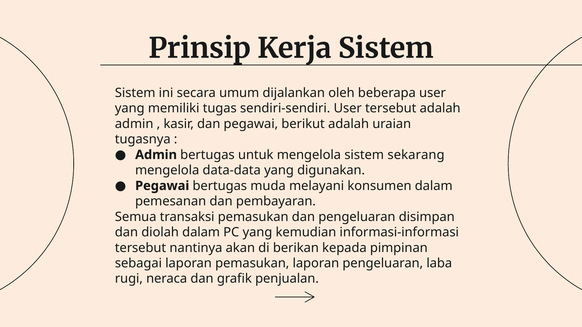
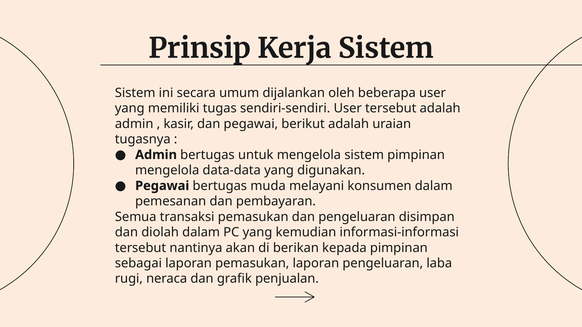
sistem sekarang: sekarang -> pimpinan (416, 155)
